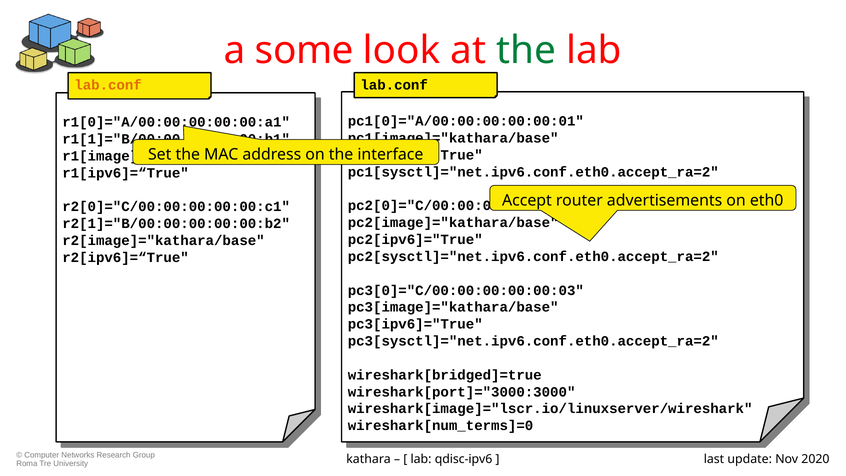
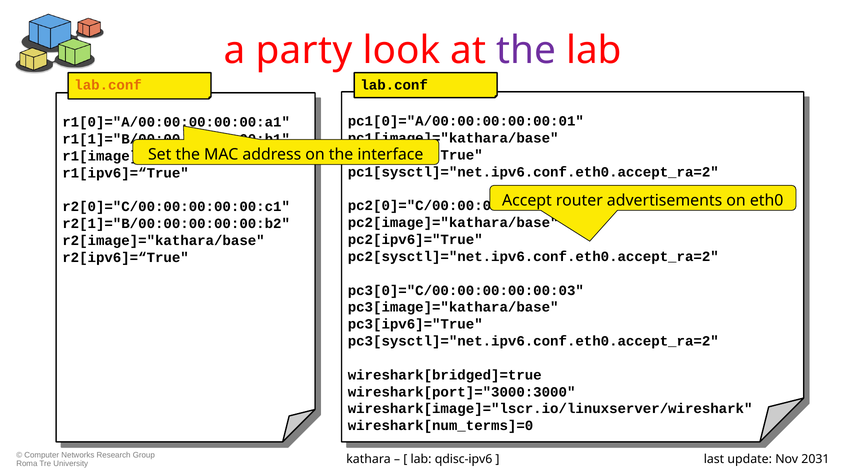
some: some -> party (304, 50)
the colour: green -> purple (526, 50)
2020: 2020 -> 2031 (815, 459)
